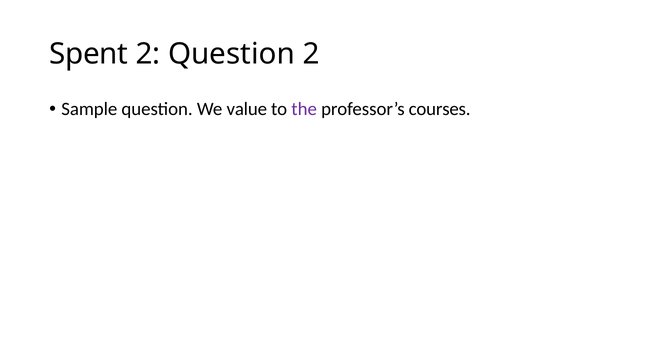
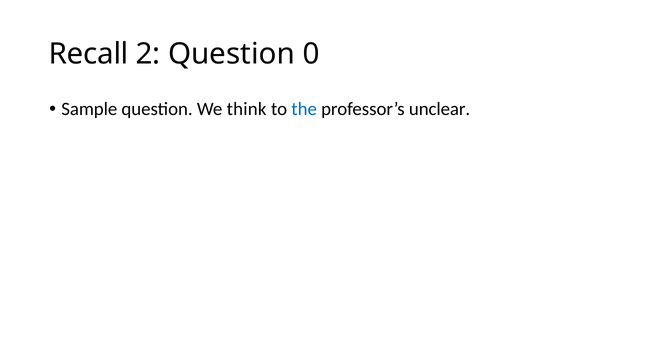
Spent: Spent -> Recall (89, 54)
Question 2: 2 -> 0 (311, 54)
value: value -> think (247, 109)
the colour: purple -> blue (304, 109)
courses: courses -> unclear (440, 109)
